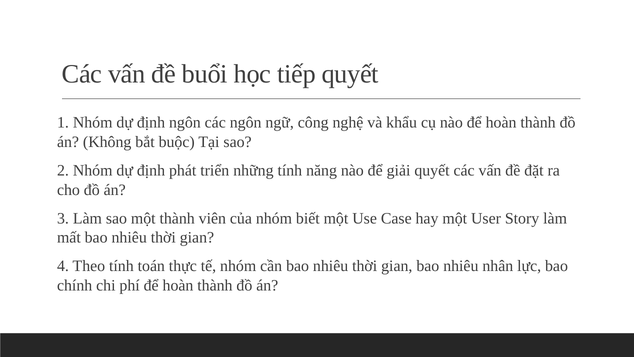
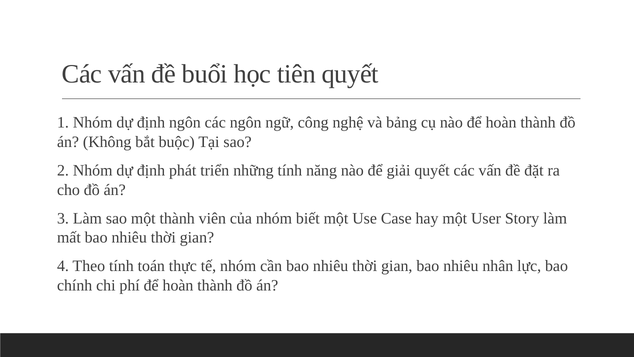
tiếp: tiếp -> tiên (296, 74)
khẩu: khẩu -> bảng (402, 123)
